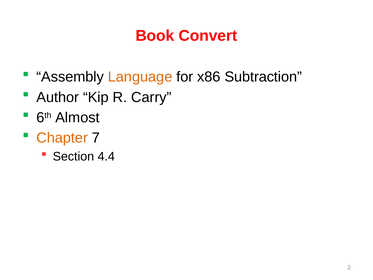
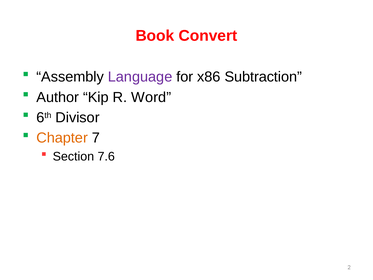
Language colour: orange -> purple (140, 77)
Carry: Carry -> Word (151, 97)
Almost: Almost -> Divisor (77, 118)
4.4: 4.4 -> 7.6 (106, 156)
